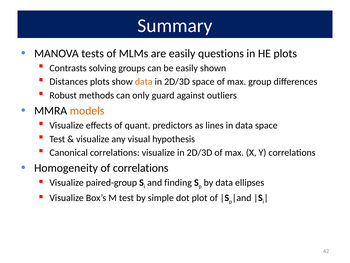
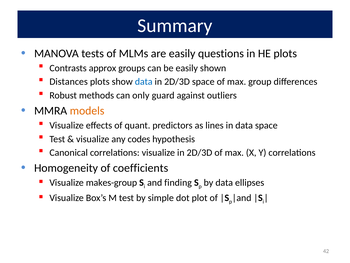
solving: solving -> approx (103, 68)
data colour: orange -> blue (144, 82)
visual: visual -> codes (139, 139)
of correlations: correlations -> coefficients (141, 168)
paired-group: paired-group -> makes-group (111, 182)
